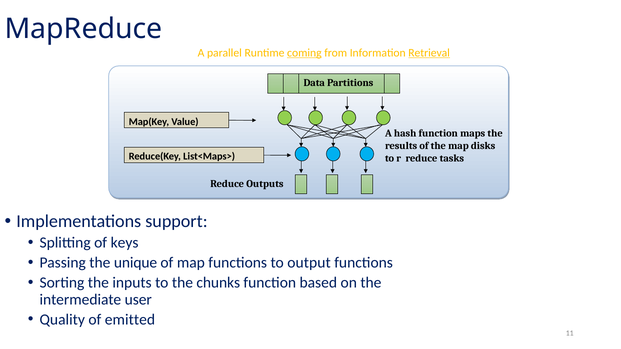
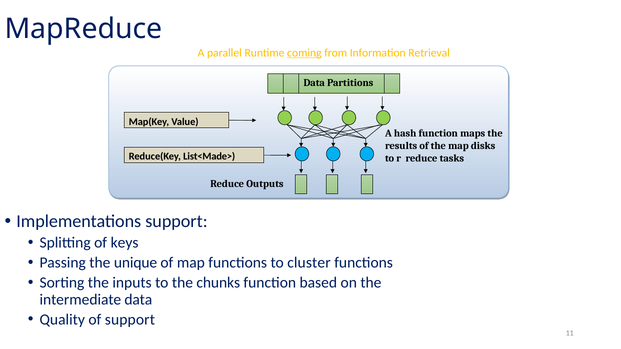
Retrieval underline: present -> none (429, 53)
List<Maps>: List<Maps> -> List<Made> (209, 157)
output: output -> cluster (309, 263)
intermediate user: user -> data (138, 300)
of emitted: emitted -> support (130, 320)
